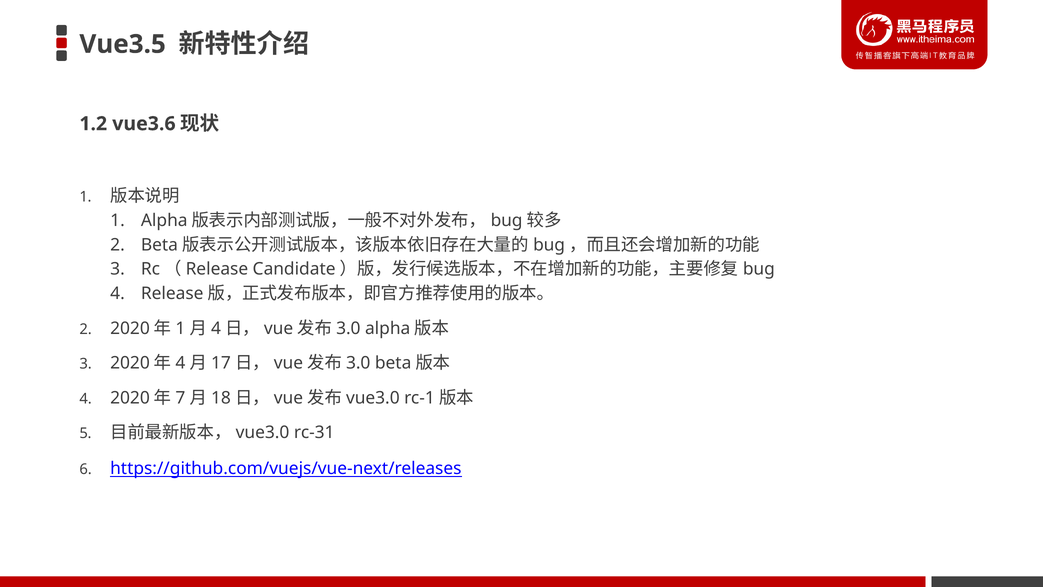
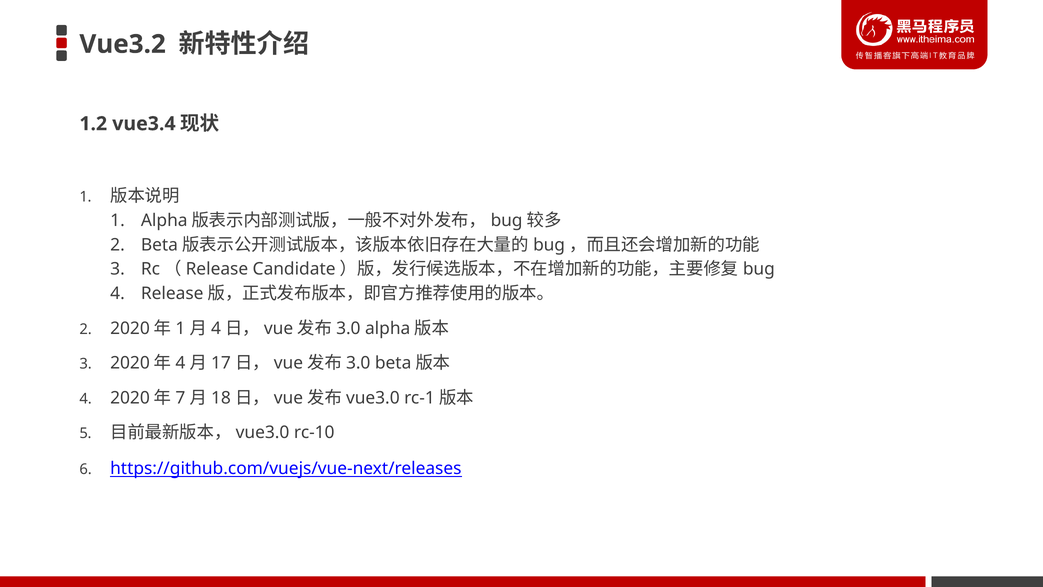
Vue3.5: Vue3.5 -> Vue3.2 (123, 44)
vue3.6: vue3.6 -> vue3.4 (144, 124)
rc-31: rc-31 -> rc-10 (314, 432)
